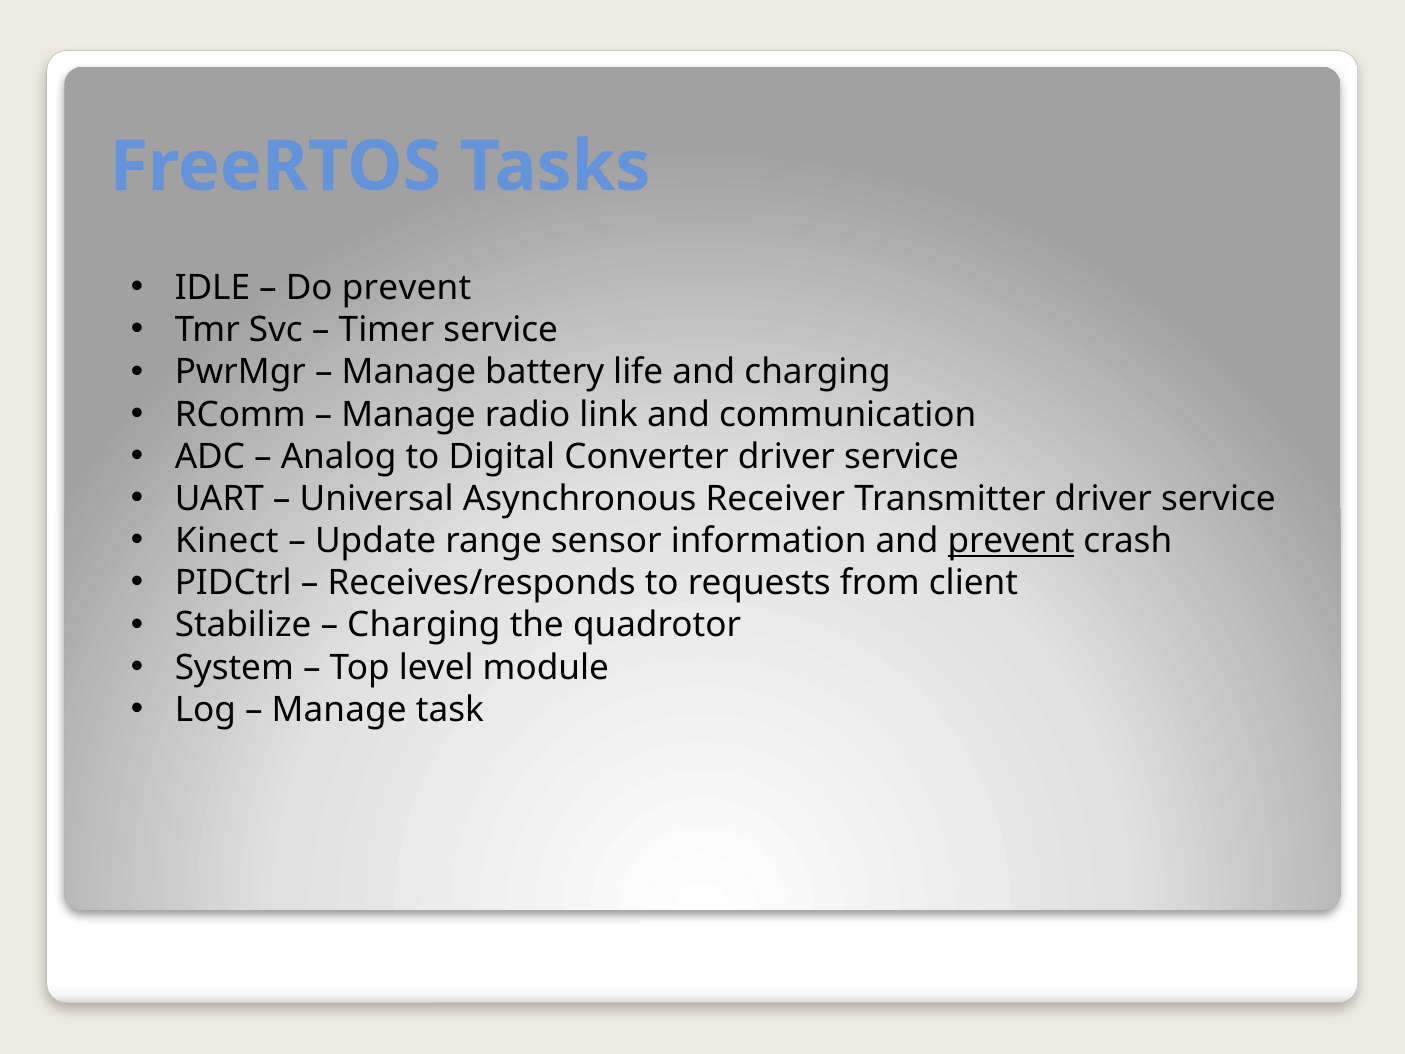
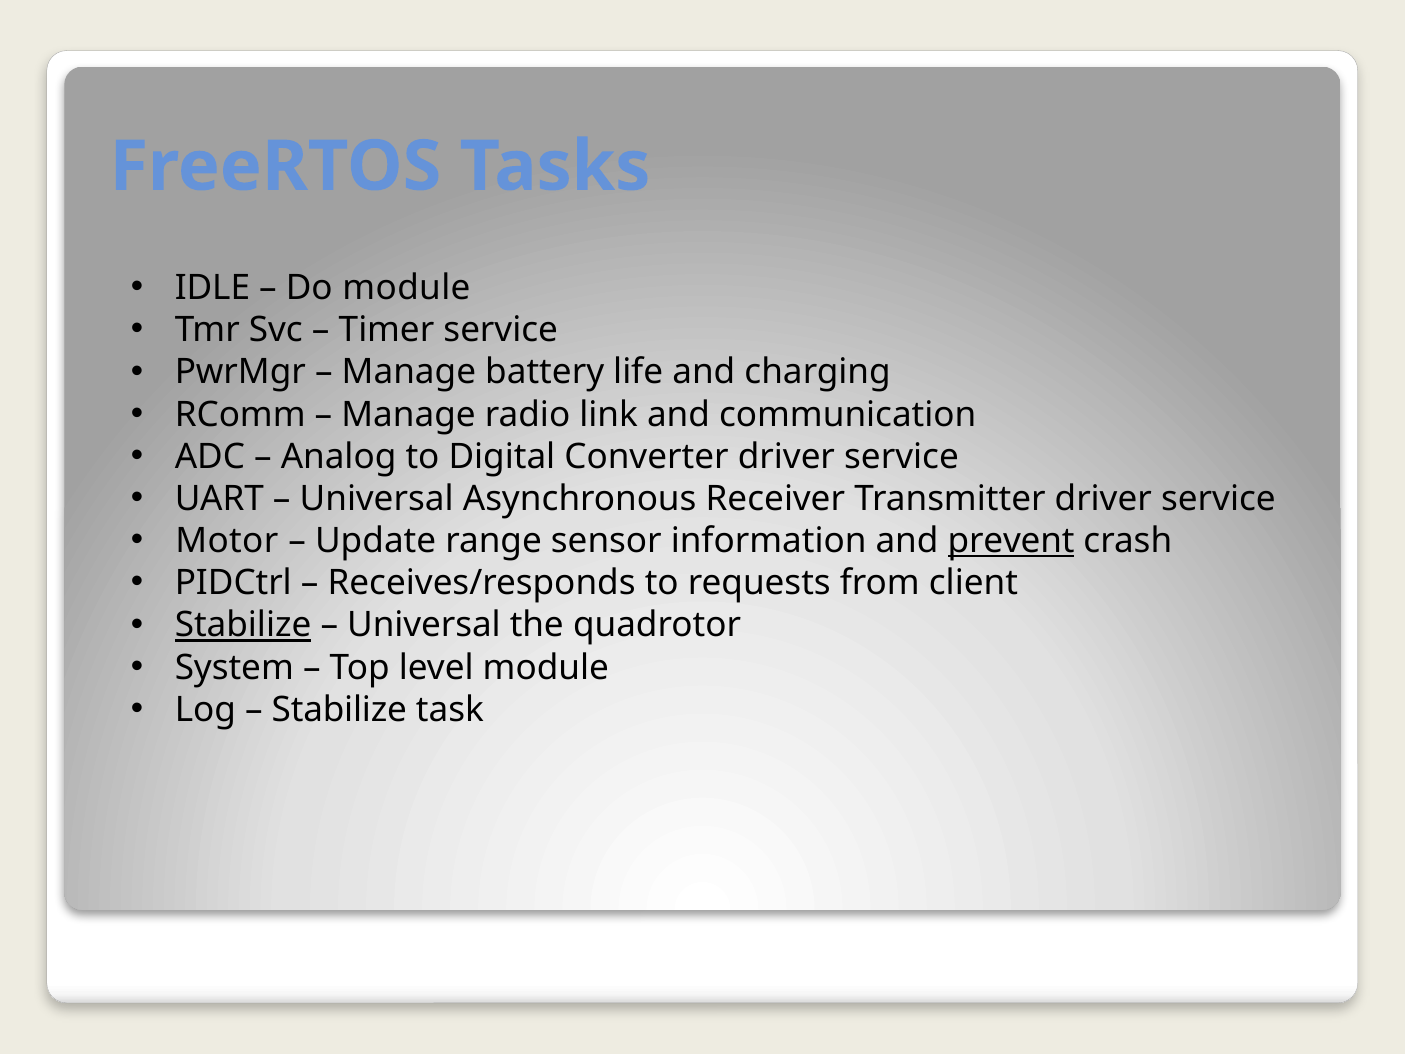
Do prevent: prevent -> module (407, 288)
Kinect: Kinect -> Motor (227, 541)
Stabilize underline: none -> present (243, 625)
Charging: Charging -> Universal (424, 625)
Manage: Manage -> Stabilize (339, 709)
